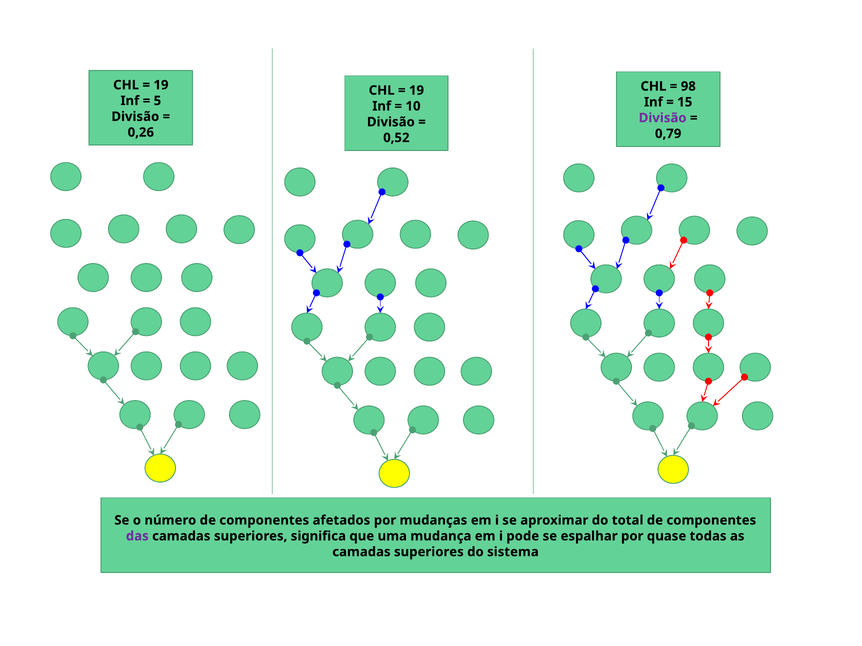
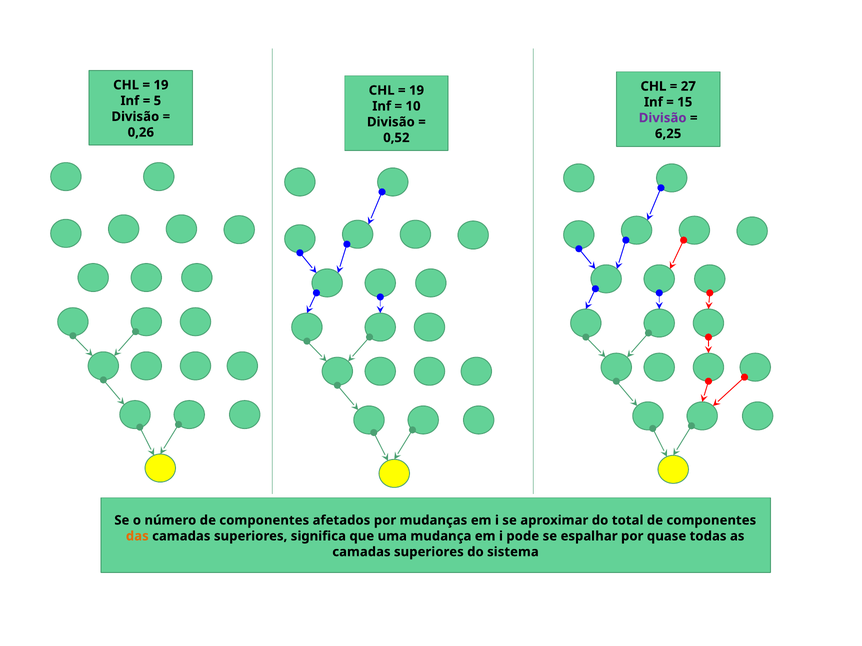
98: 98 -> 27 (688, 86)
0,79: 0,79 -> 6,25 (668, 134)
das colour: purple -> orange (137, 536)
